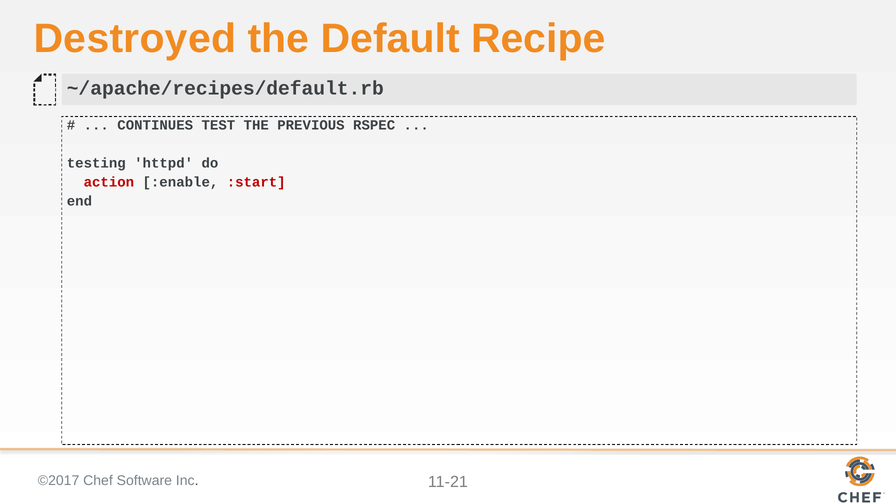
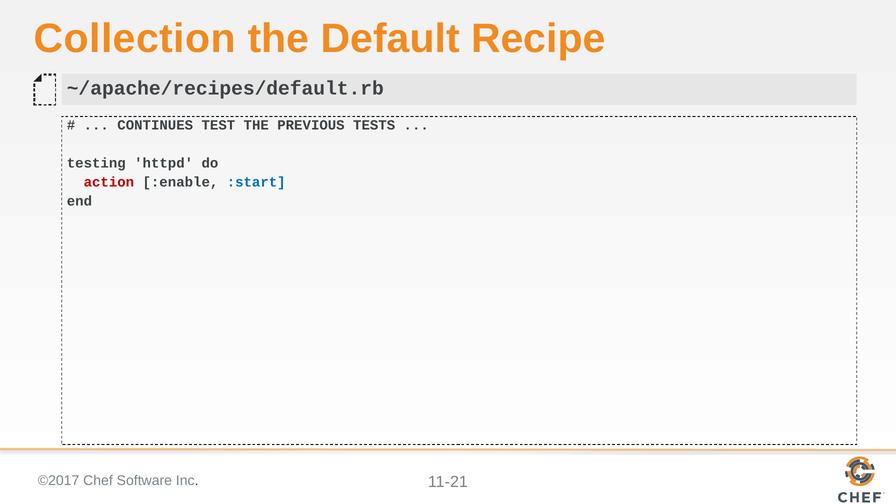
Destroyed: Destroyed -> Collection (135, 39)
RSPEC: RSPEC -> TESTS (374, 125)
:start colour: red -> blue (256, 182)
